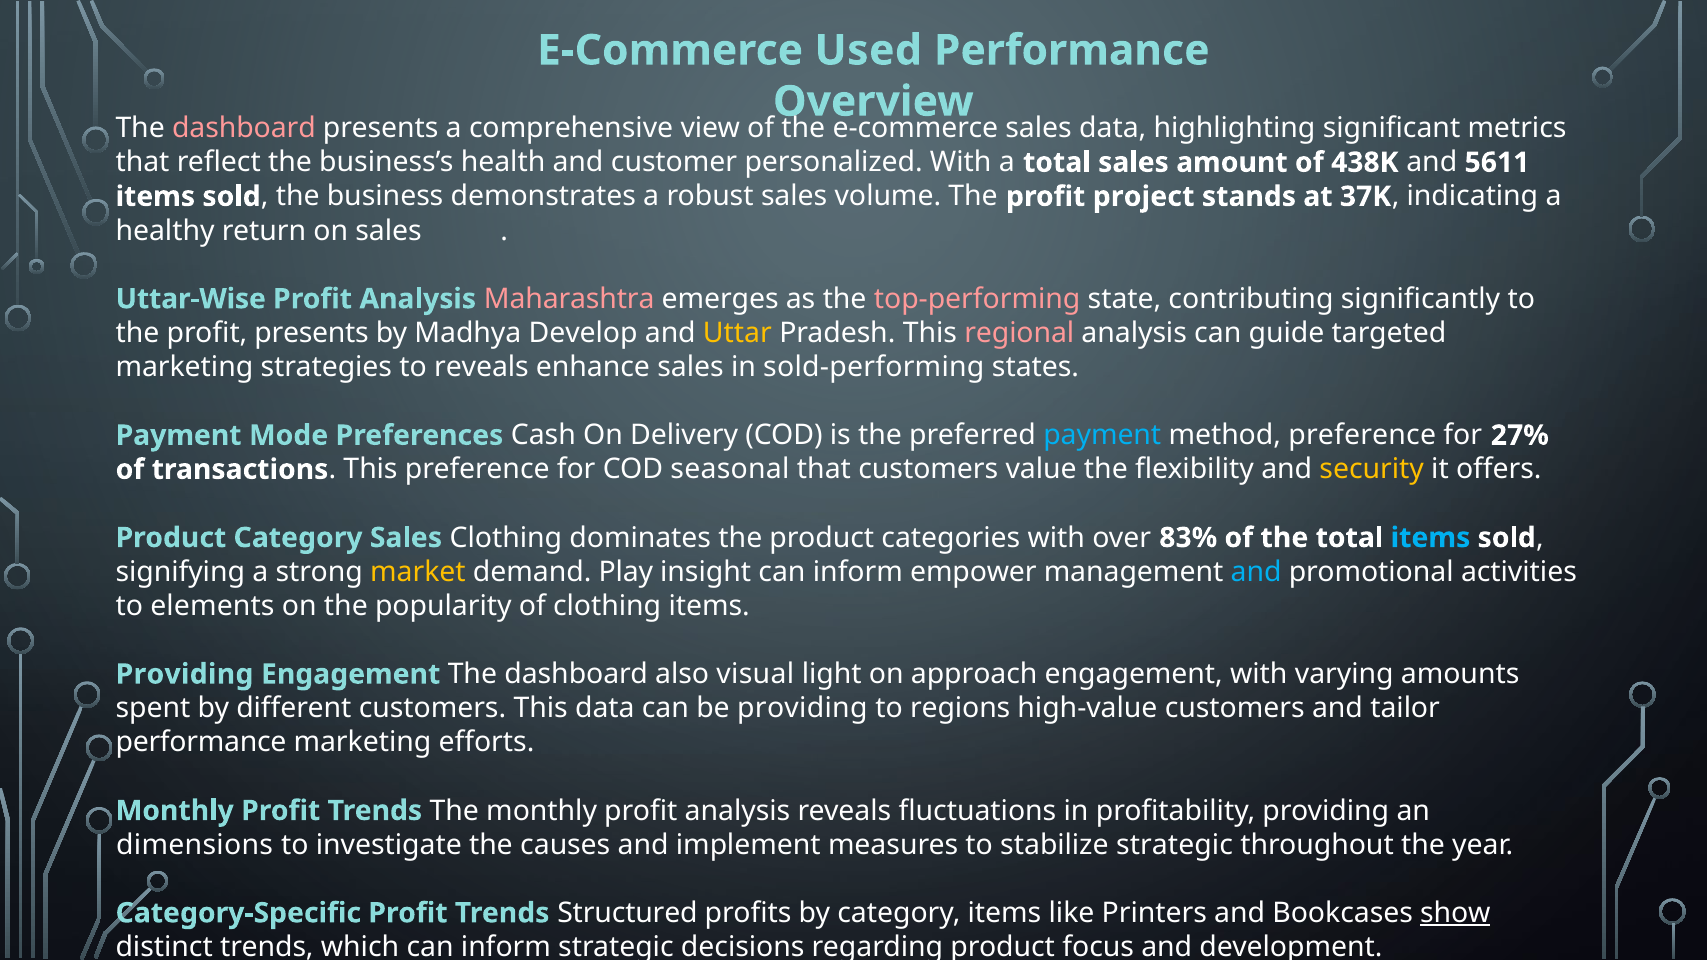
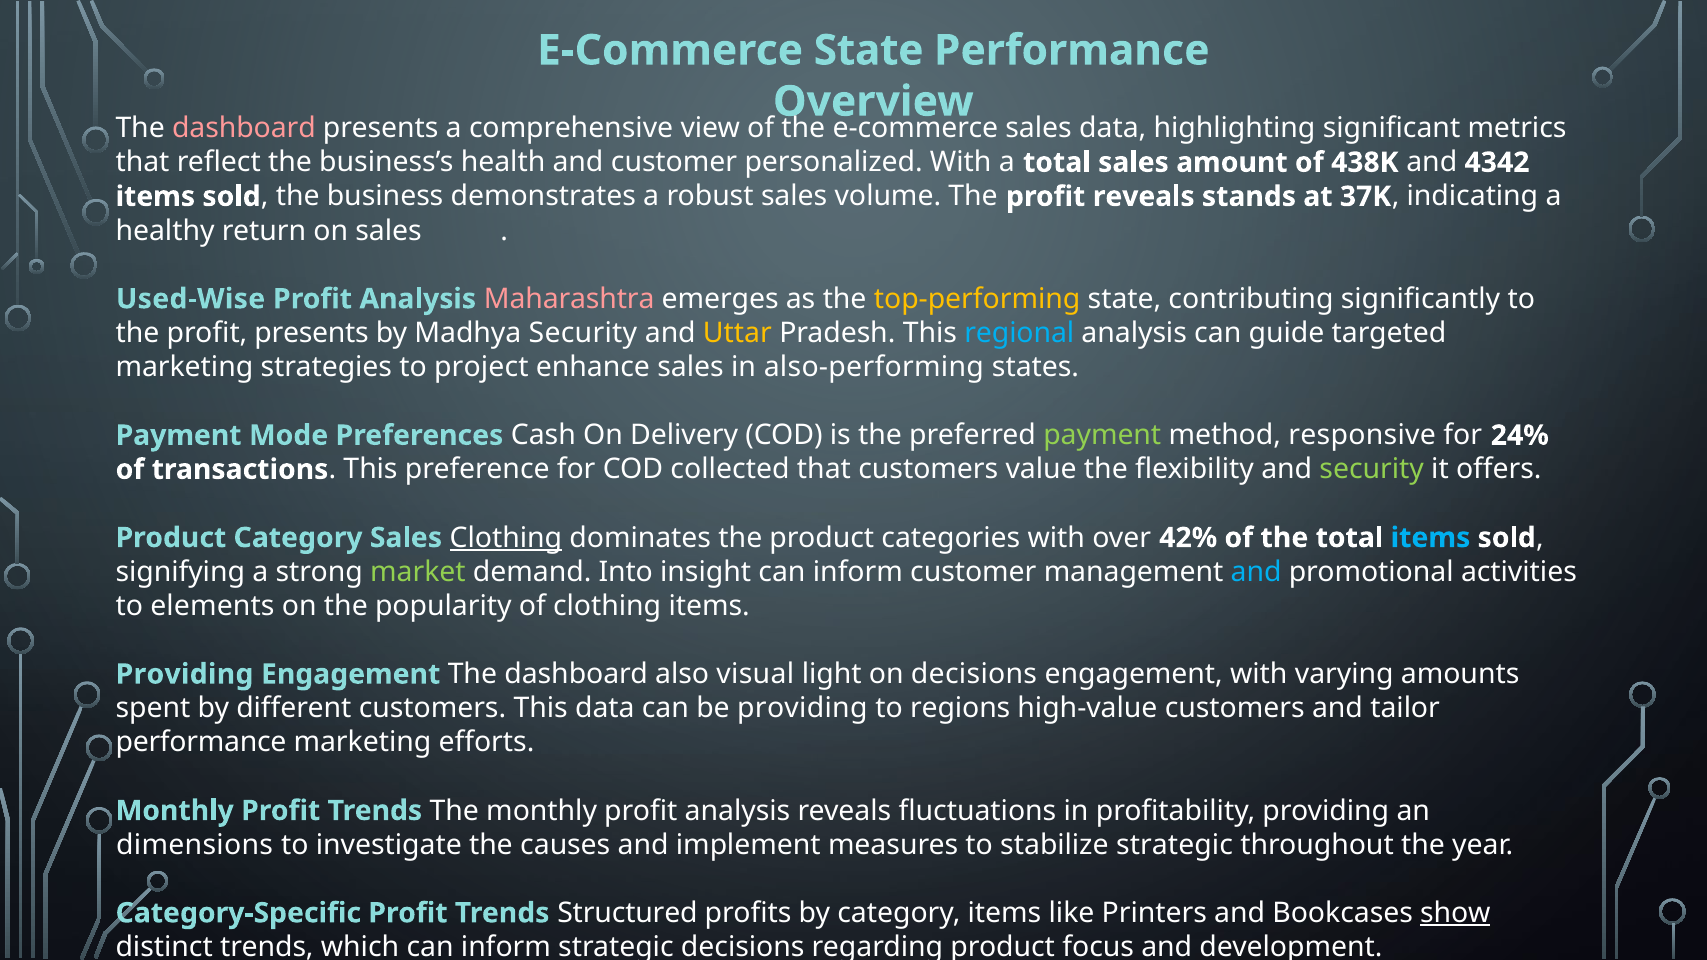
E-Commerce Used: Used -> State (869, 50)
5611: 5611 -> 4342 (1497, 162)
profit project: project -> reveals (1144, 197)
Uttar-Wise: Uttar-Wise -> Used-Wise (191, 299)
top-performing colour: pink -> yellow (977, 299)
Madhya Develop: Develop -> Security (583, 333)
regional colour: pink -> light blue (1019, 333)
to reveals: reveals -> project (481, 367)
sold-performing: sold-performing -> also-performing (874, 367)
payment colour: light blue -> light green (1102, 435)
method preference: preference -> responsive (1362, 435)
27%: 27% -> 24% (1520, 435)
seasonal: seasonal -> collected (730, 470)
security colour: yellow -> light green (1372, 470)
Clothing underline: none -> present (506, 538)
83%: 83% -> 42% (1188, 538)
market colour: yellow -> light green (418, 572)
Play: Play -> Into (626, 572)
inform empower: empower -> customer (973, 572)
on approach: approach -> decisions (974, 674)
